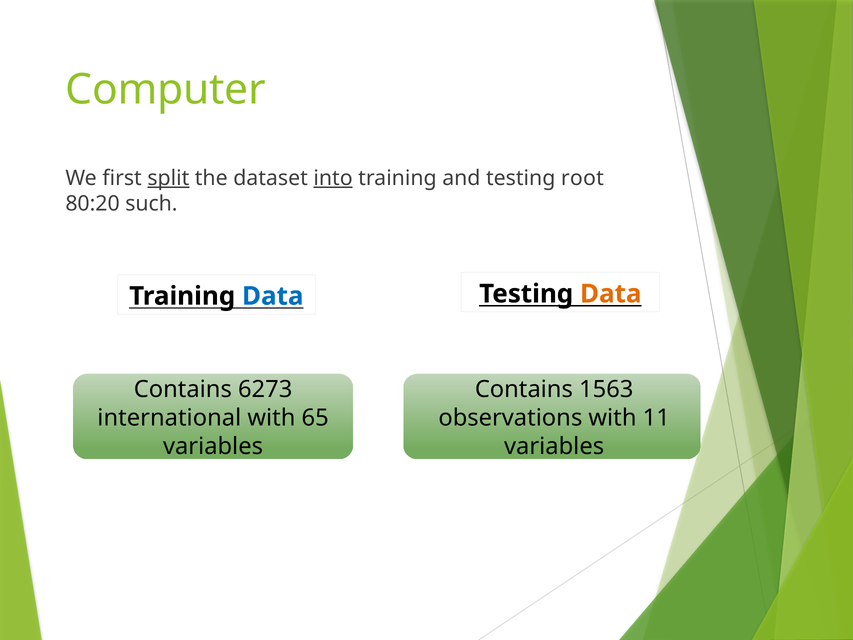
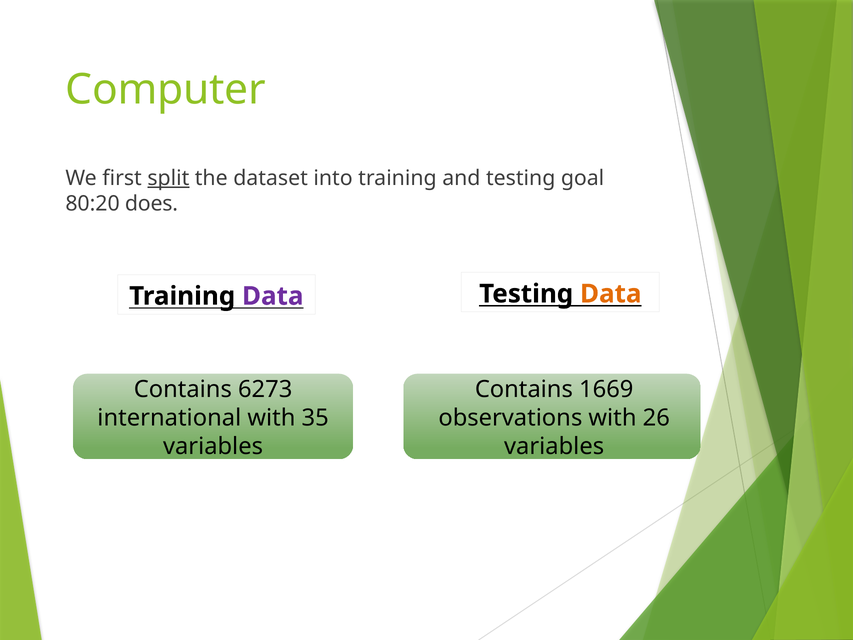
into underline: present -> none (333, 178)
root: root -> goal (583, 178)
such: such -> does (151, 203)
Data colour: blue -> purple (273, 296)
1563: 1563 -> 1669 (606, 389)
65: 65 -> 35 (315, 418)
11: 11 -> 26 (656, 418)
